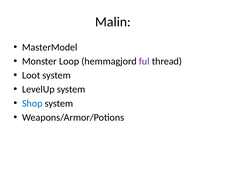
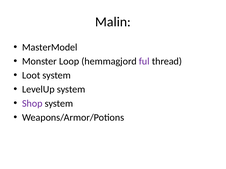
Shop colour: blue -> purple (32, 104)
